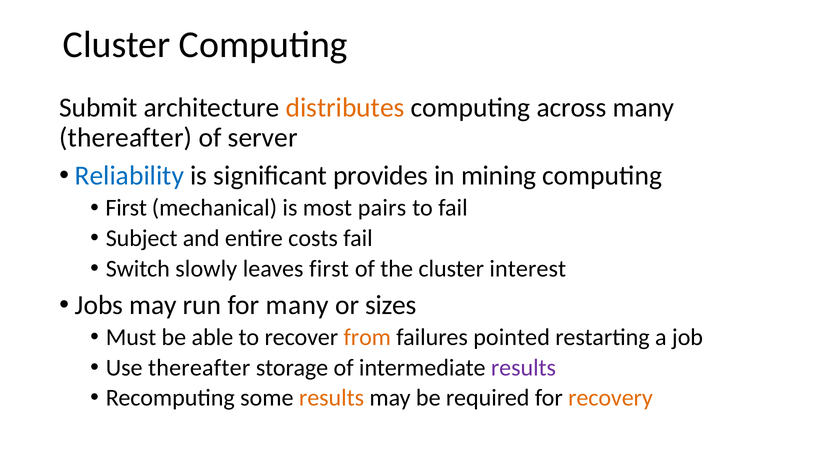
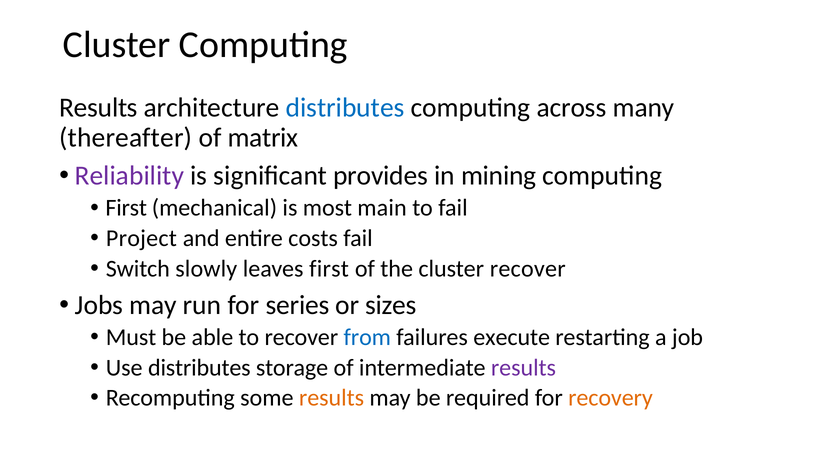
Submit: Submit -> Results (99, 108)
distributes colour: orange -> blue (345, 108)
server: server -> matrix (263, 137)
Reliability colour: blue -> purple (129, 176)
pairs: pairs -> main (382, 208)
Subject: Subject -> Project (141, 238)
cluster interest: interest -> recover (528, 268)
for many: many -> series (298, 305)
from colour: orange -> blue (367, 337)
pointed: pointed -> execute (512, 337)
Use thereafter: thereafter -> distributes (199, 367)
